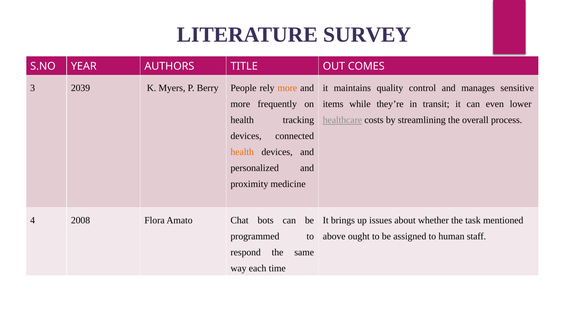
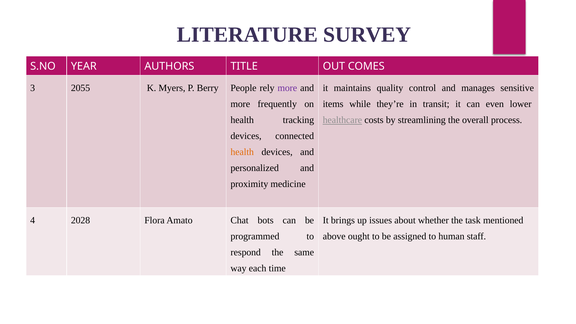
2039: 2039 -> 2055 (80, 88)
more colour: orange -> purple (287, 88)
2008: 2008 -> 2028 (80, 220)
